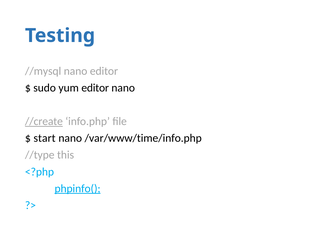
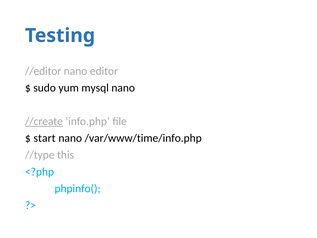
//mysql: //mysql -> //editor (43, 71)
yum editor: editor -> mysql (95, 88)
phpinfo( underline: present -> none (78, 188)
